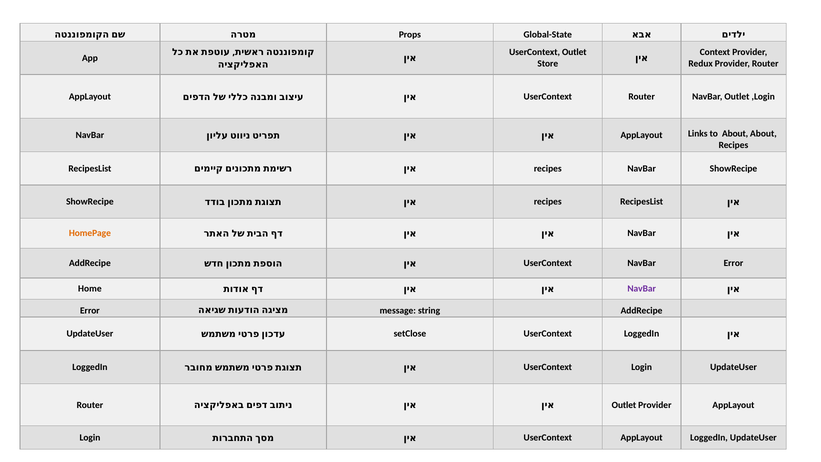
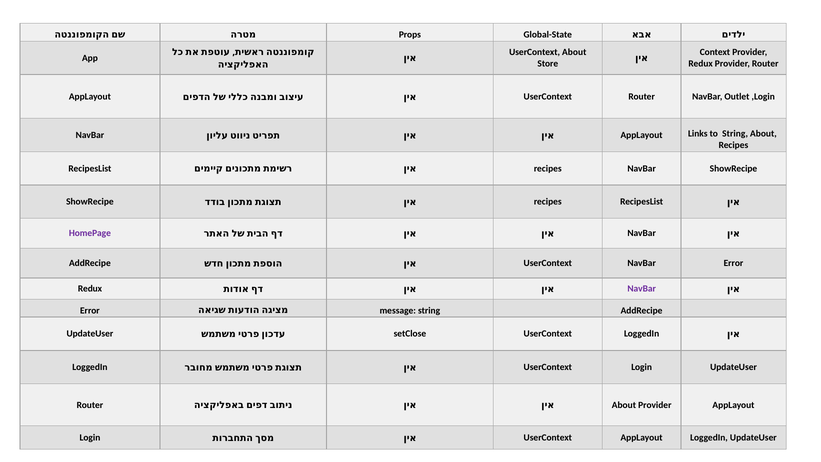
UserContext Outlet: Outlet -> About (574, 52)
to About: About -> String (735, 133)
HomePage colour: orange -> purple (90, 233)
Home: Home -> Redux (90, 289)
Outlet: Outlet -> About (624, 405)
